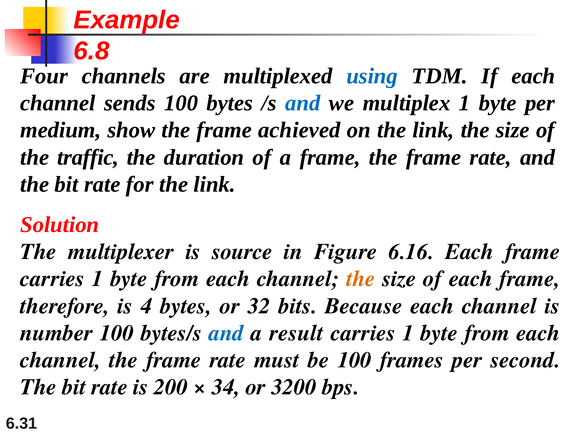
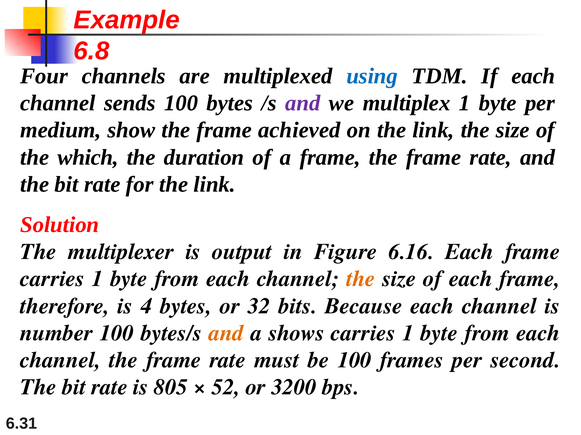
and colour: blue -> purple (303, 103)
traffic: traffic -> which (88, 158)
source: source -> output (242, 252)
and colour: blue -> orange (226, 334)
result: result -> shows (297, 334)
200: 200 -> 805 (171, 388)
34: 34 -> 52 (226, 388)
